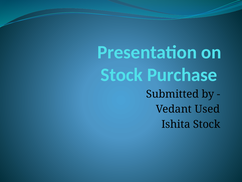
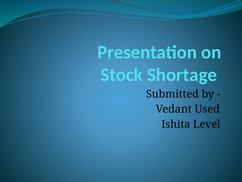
Purchase: Purchase -> Shortage (182, 75)
Ishita Stock: Stock -> Level (207, 124)
